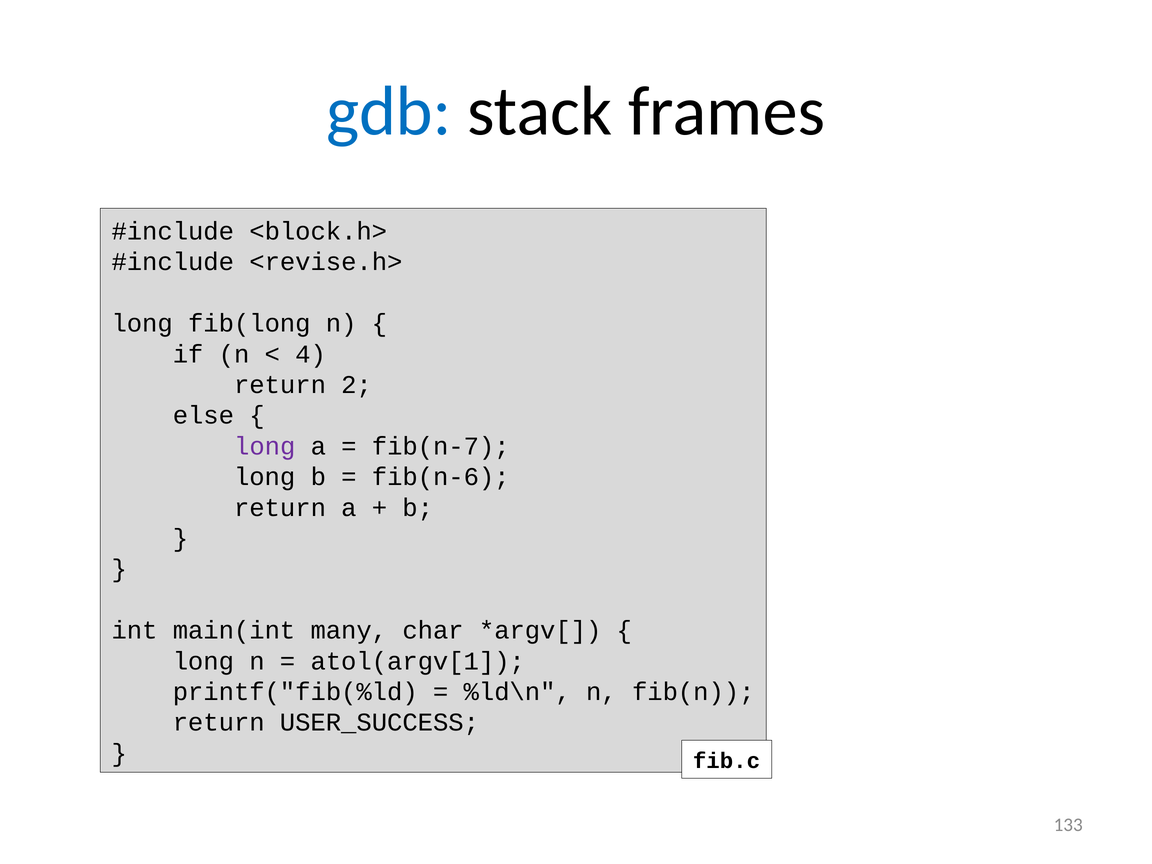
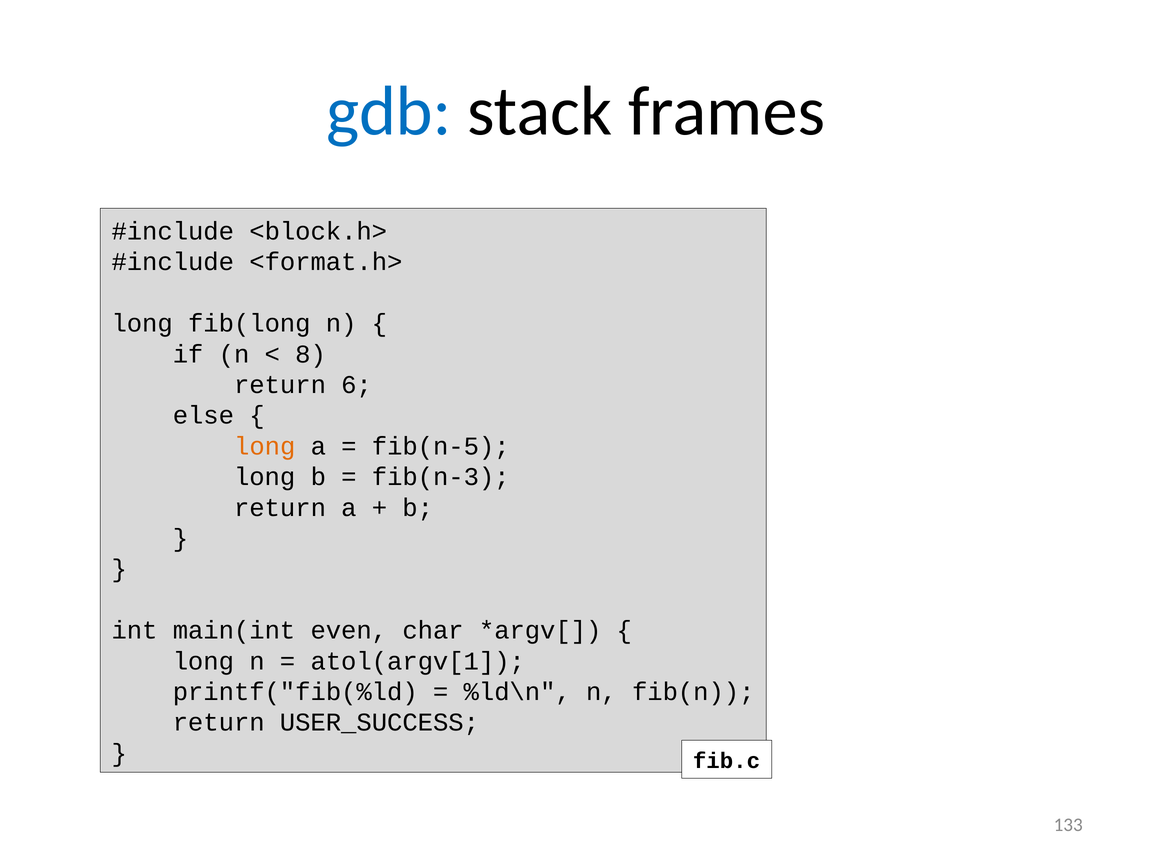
<revise.h>: <revise.h> -> <format.h> (326, 262)
4: 4 -> 8 (311, 354)
2: 2 -> 6 (356, 385)
long colour: purple -> orange (265, 446)
fib(n-7: fib(n-7 -> fib(n-5 (441, 446)
fib(n-6: fib(n-6 -> fib(n-3 (441, 477)
many: many -> even (349, 630)
